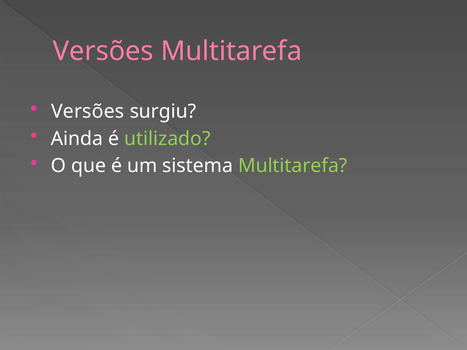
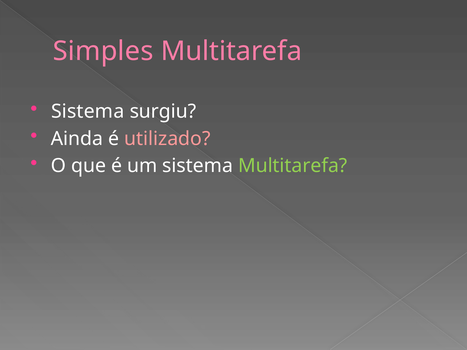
Versões: Versões -> Simples (103, 51)
Versões: Versões -> Sistema (88, 111)
utilizado colour: light green -> pink (167, 139)
